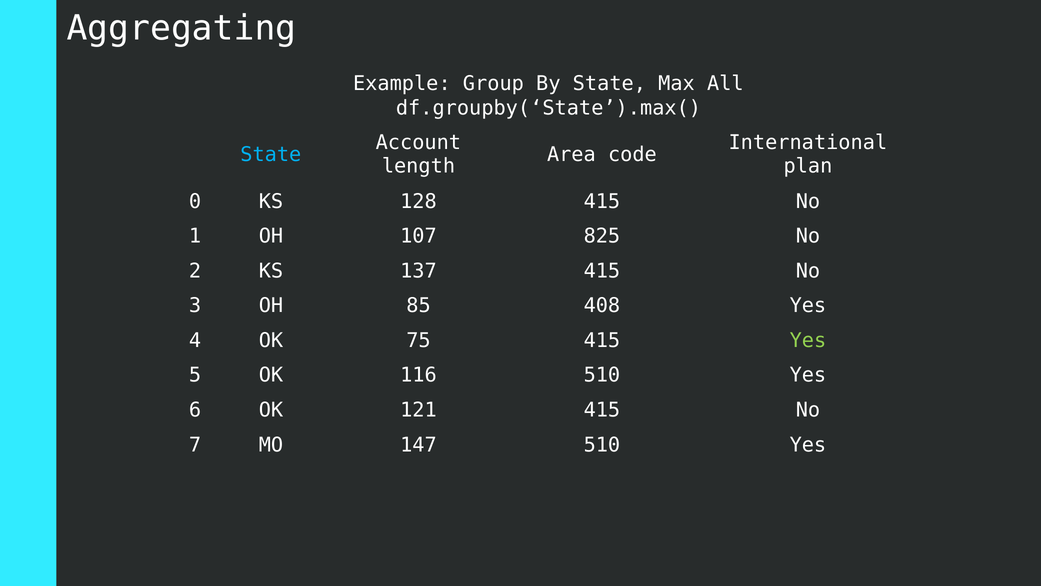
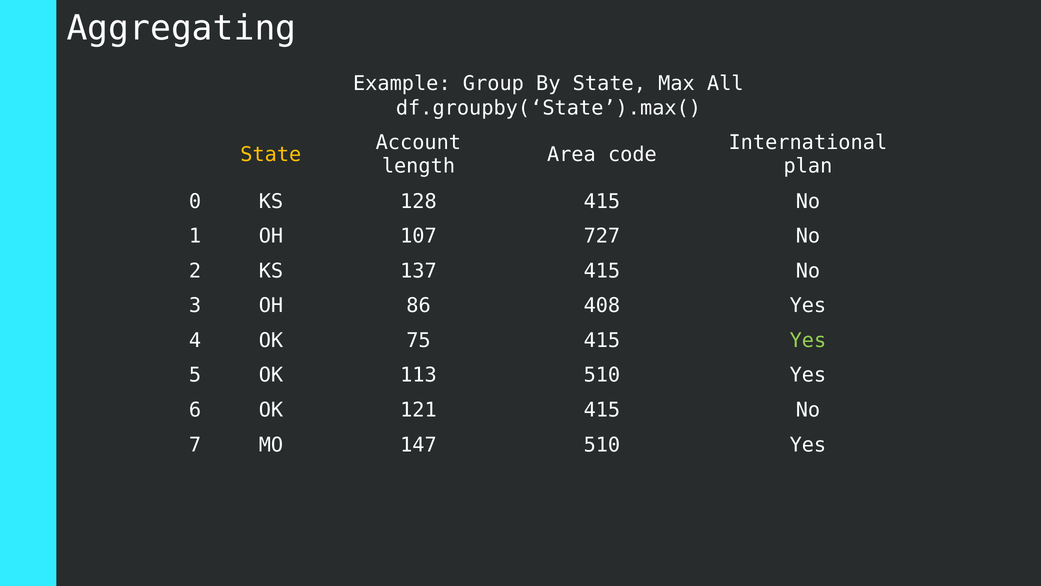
State colour: light blue -> yellow (271, 154)
825: 825 -> 727 (602, 236)
85: 85 -> 86 (419, 305)
116: 116 -> 113 (418, 375)
